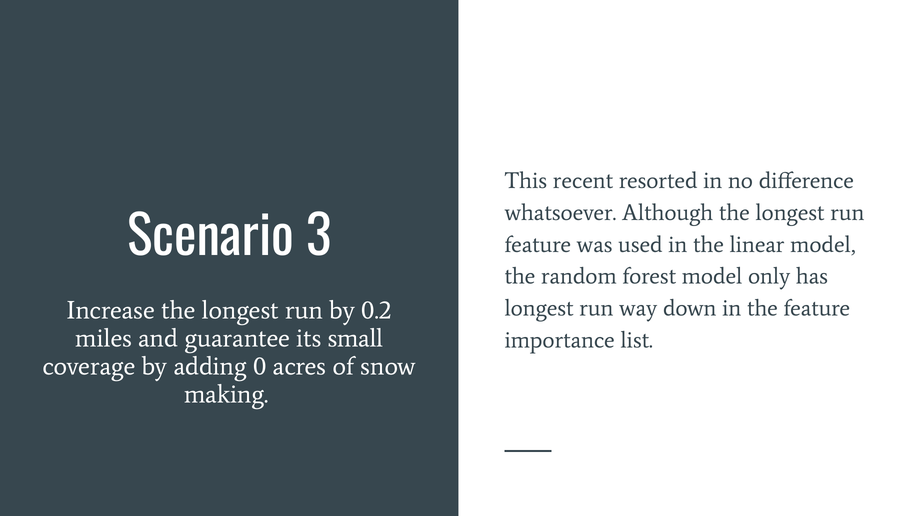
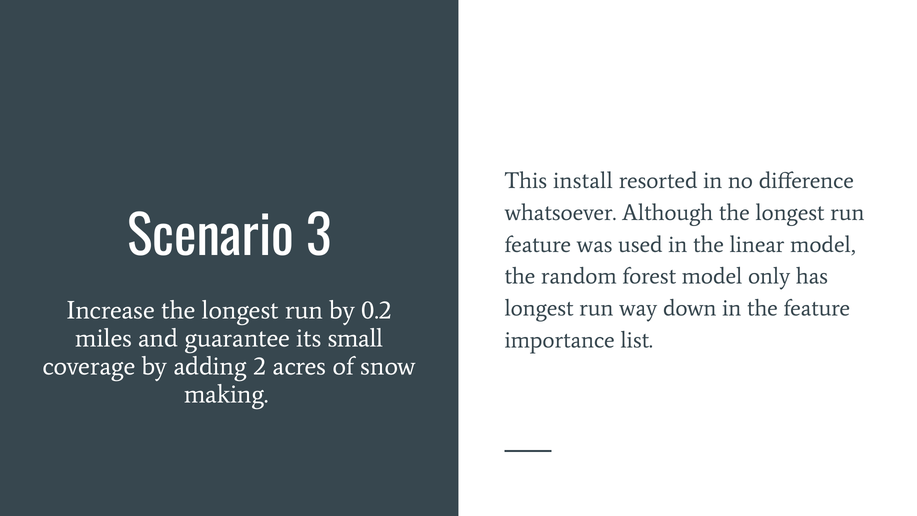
recent: recent -> install (583, 180)
0: 0 -> 2 (260, 366)
